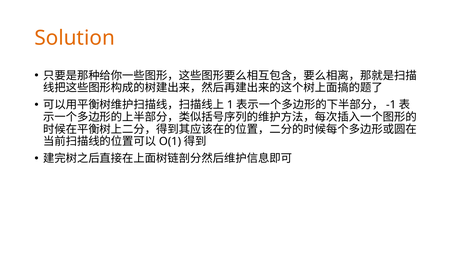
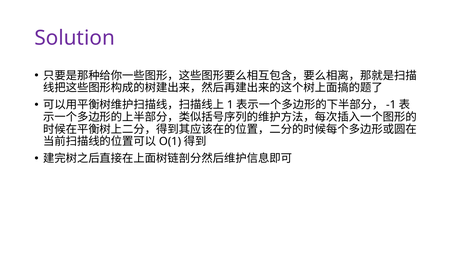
Solution colour: orange -> purple (75, 38)
